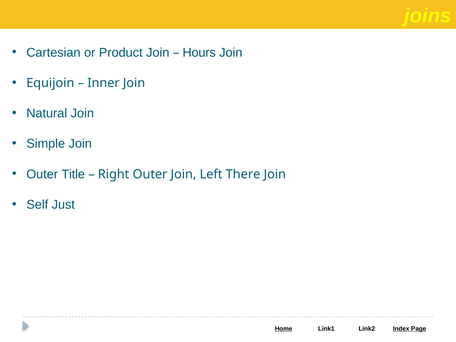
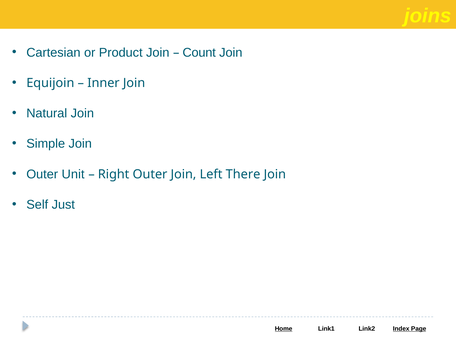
Hours: Hours -> Count (199, 53)
Title: Title -> Unit (73, 174)
